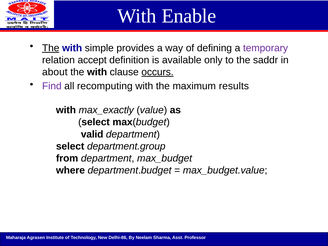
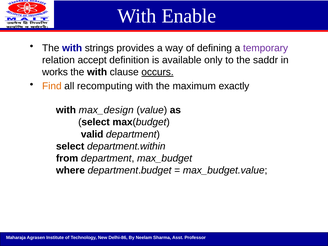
The underline: present -> none (51, 48)
simple: simple -> strings (99, 48)
about: about -> works (55, 72)
Find colour: purple -> orange (52, 86)
results: results -> exactly (234, 86)
max_exactly: max_exactly -> max_design (106, 110)
department.group: department.group -> department.within (126, 146)
